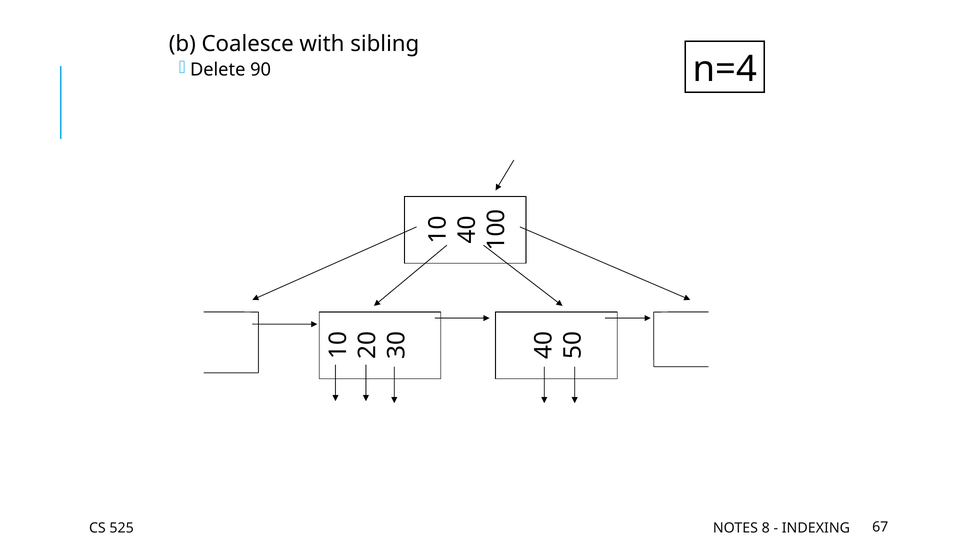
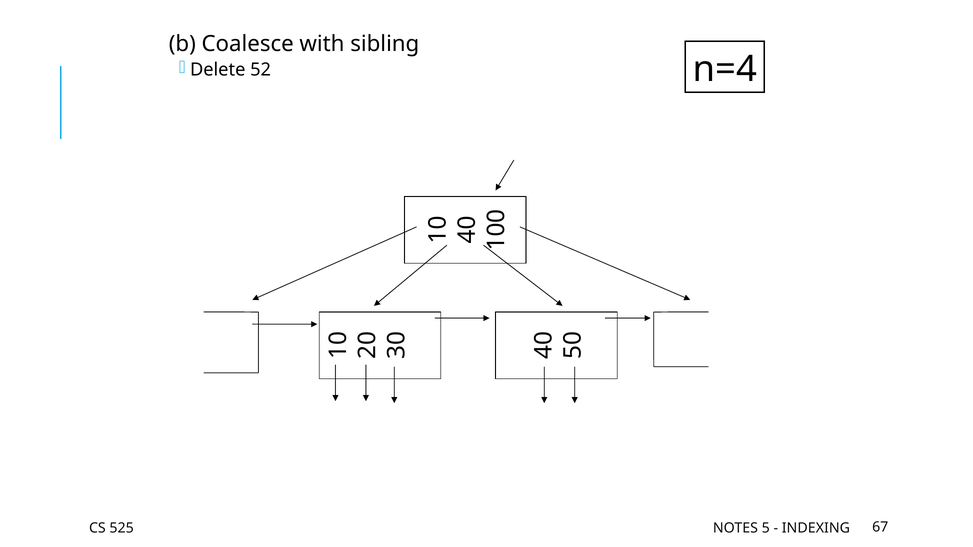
90: 90 -> 52 (261, 70)
NOTES 8: 8 -> 5 (766, 528)
